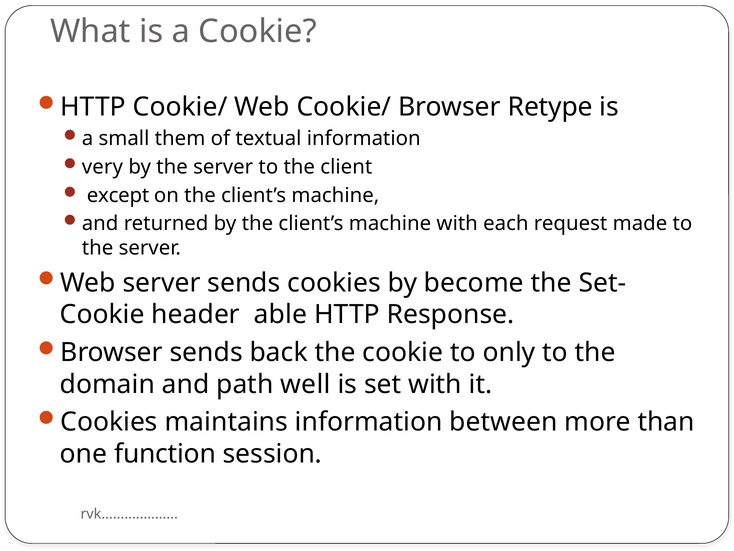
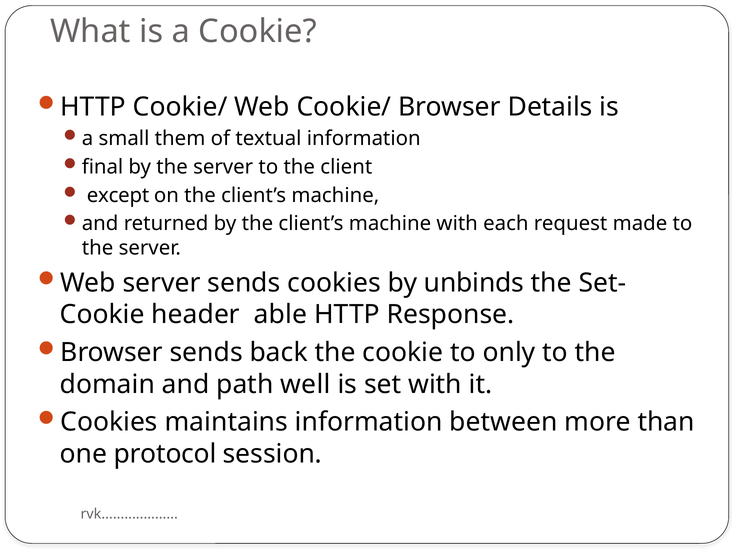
Retype: Retype -> Details (550, 107)
very: very -> final (102, 167)
become: become -> unbinds (474, 283)
function: function -> protocol (165, 454)
